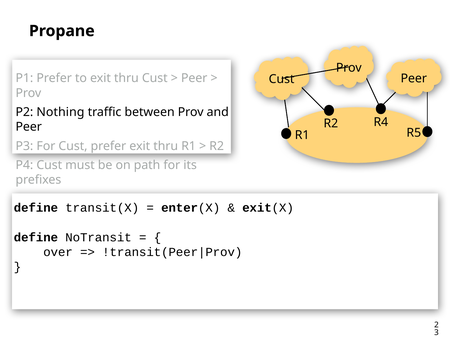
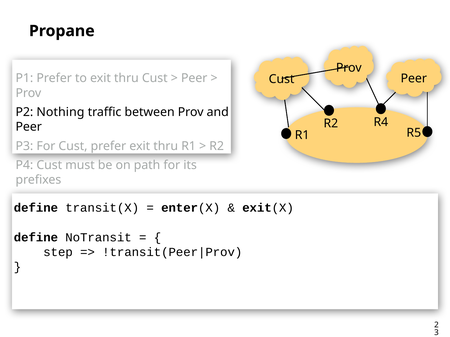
over: over -> step (58, 253)
